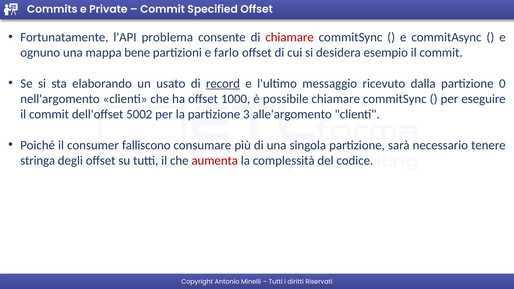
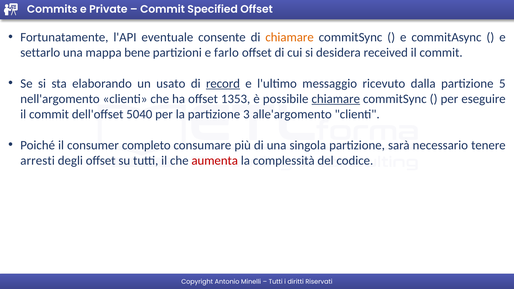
problema: problema -> eventuale (167, 37)
chiamare colour: red -> orange (290, 37)
ognuno: ognuno -> settarlo (40, 53)
esempio: esempio -> received (386, 53)
0: 0 -> 5 (502, 83)
1000: 1000 -> 1353 (236, 99)
chiamare underline: none -> present (336, 99)
5002: 5002 -> 5040 (139, 114)
falliscono: falliscono -> completo (146, 145)
stringa: stringa -> arresti (38, 161)
